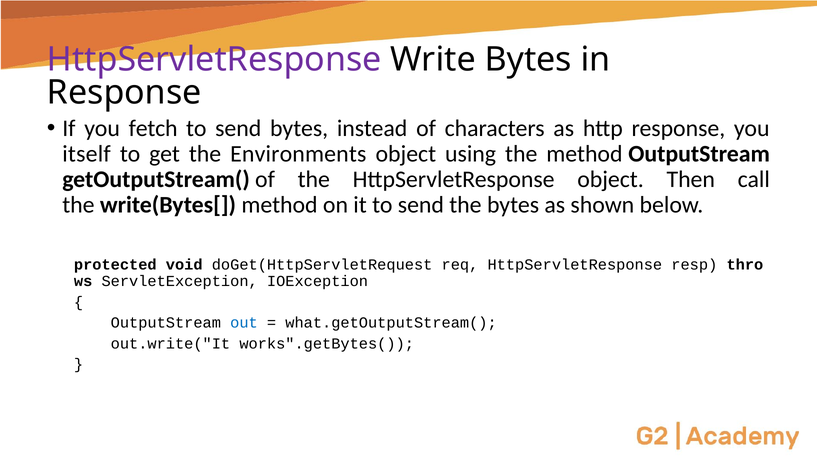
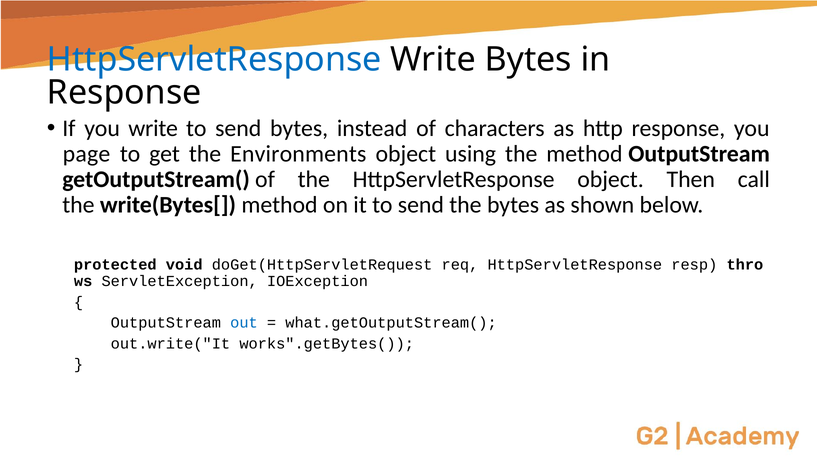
HttpServletResponse colour: purple -> blue (214, 59)
you fetch: fetch -> write (153, 128)
itself: itself -> page (86, 154)
